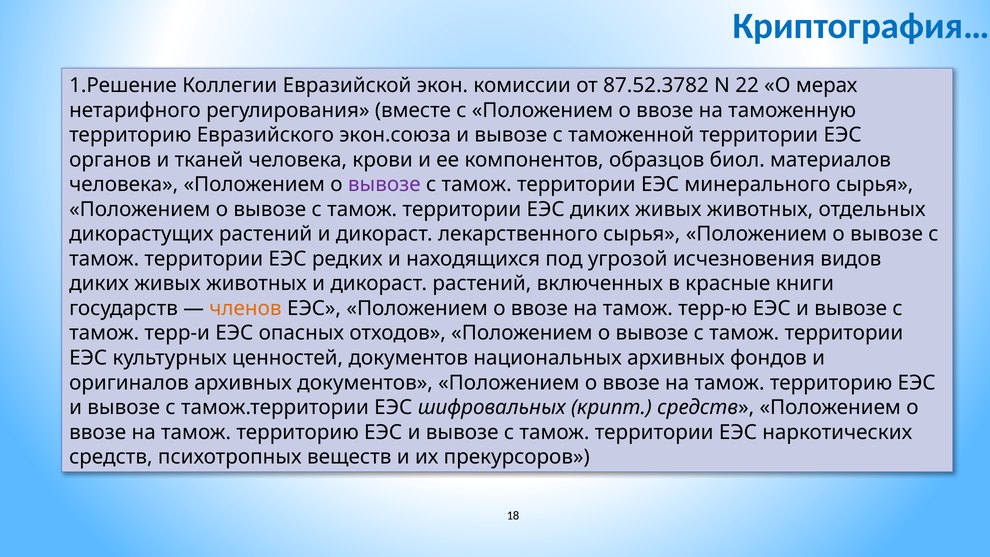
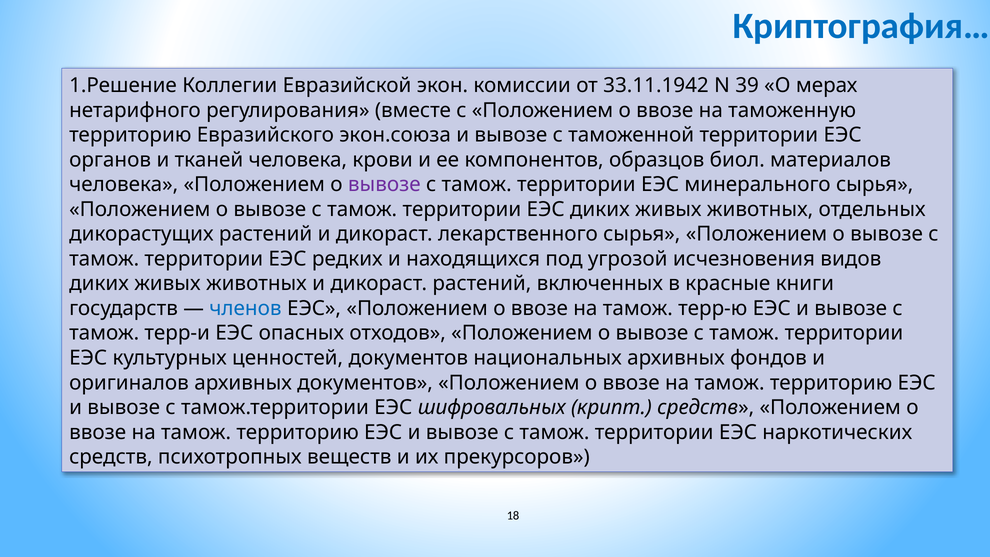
87.52.3782: 87.52.3782 -> 33.11.1942 (656, 86)
22: 22 -> 39 (747, 86)
членов colour: orange -> blue (245, 308)
